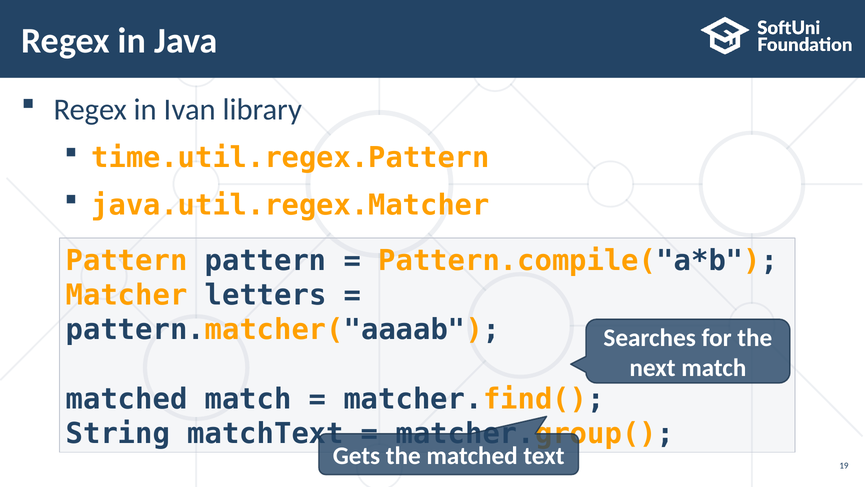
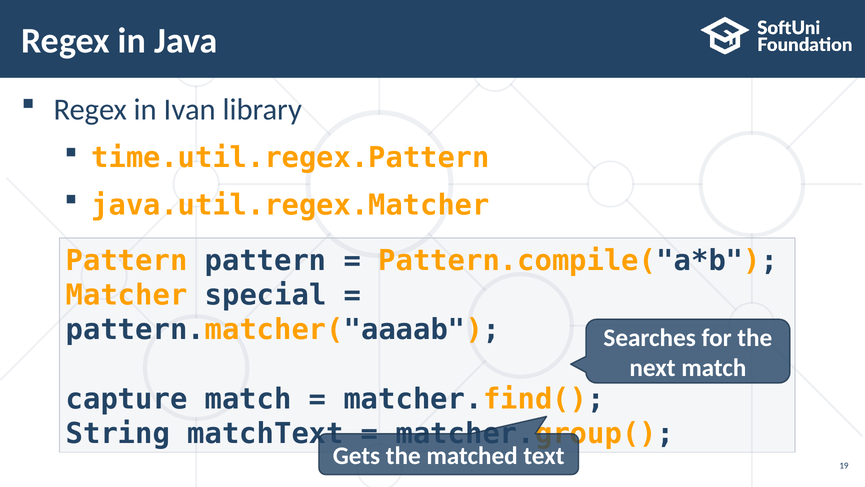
letters: letters -> special (266, 295)
matched: matched -> capture (127, 399)
